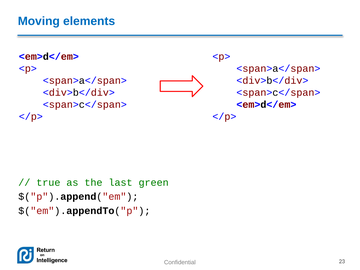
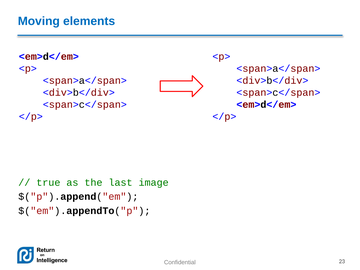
green: green -> image (154, 183)
